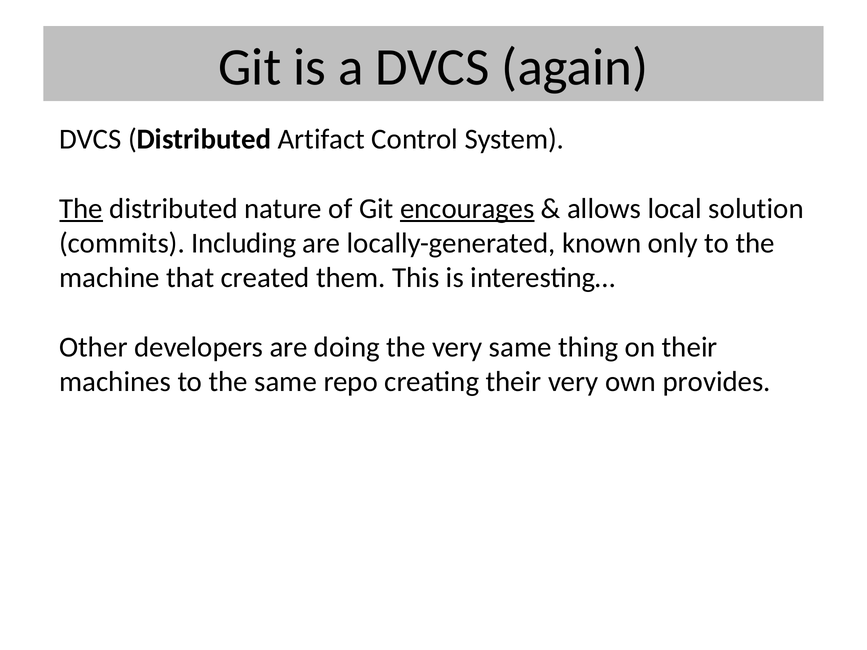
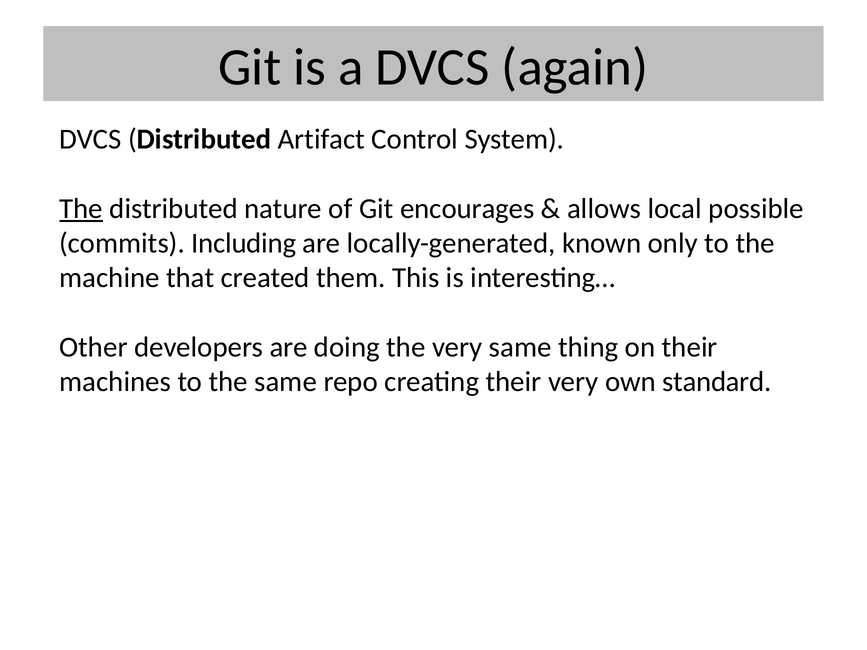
encourages underline: present -> none (467, 209)
solution: solution -> possible (756, 209)
provides: provides -> standard (717, 382)
